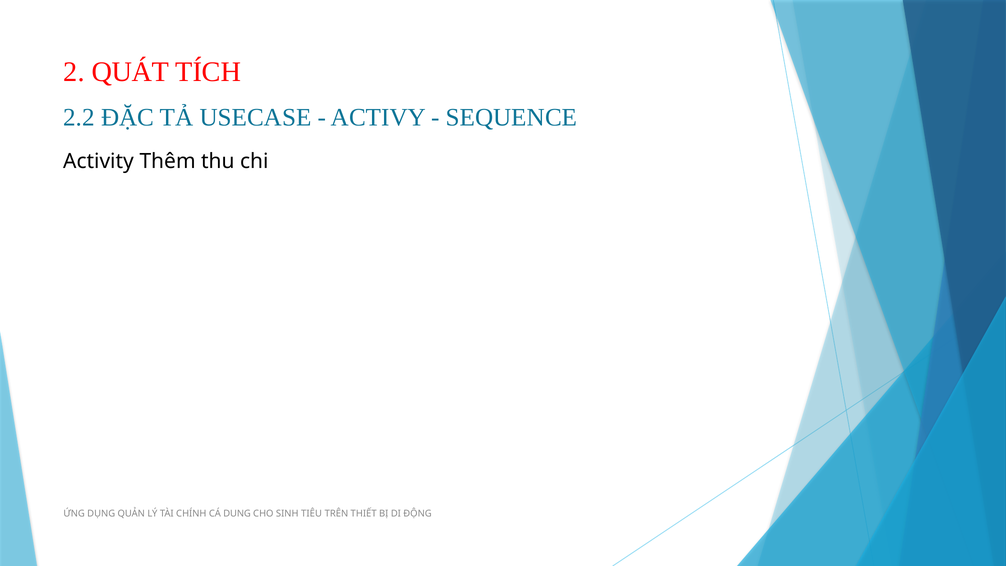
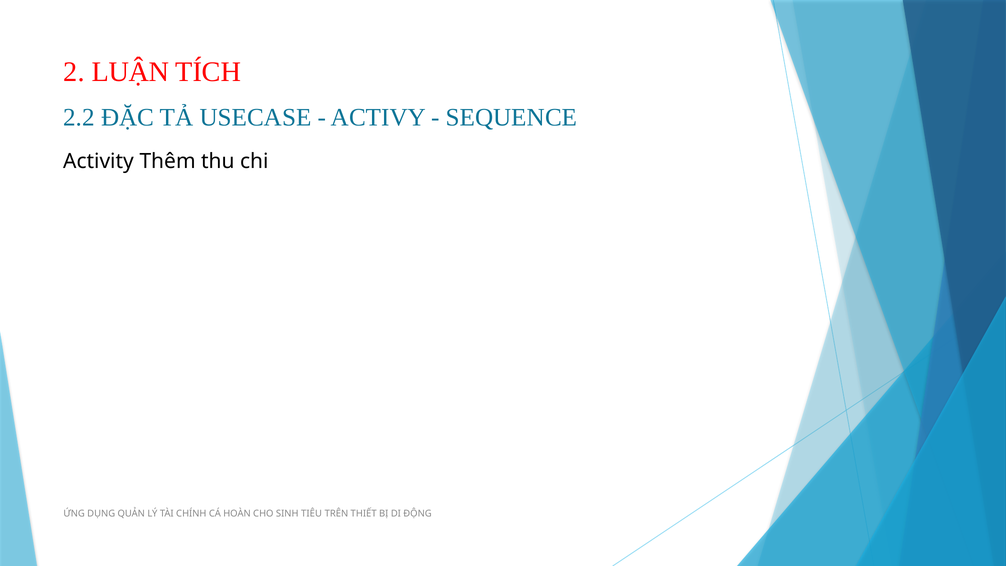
QUÁT: QUÁT -> LUẬN (130, 72)
DUNG: DUNG -> HOÀN (237, 513)
